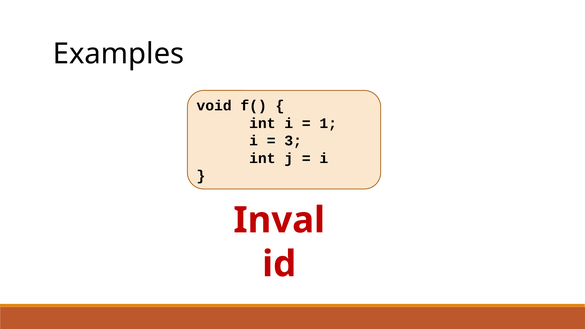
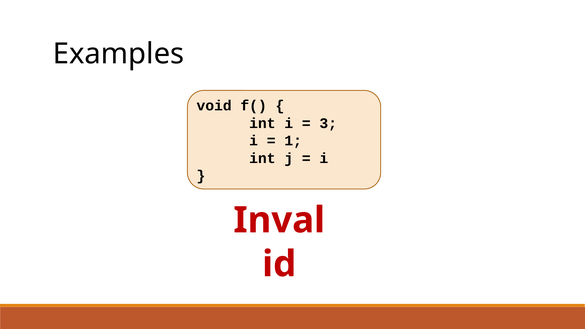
1: 1 -> 3 (328, 123)
3: 3 -> 1 (293, 141)
